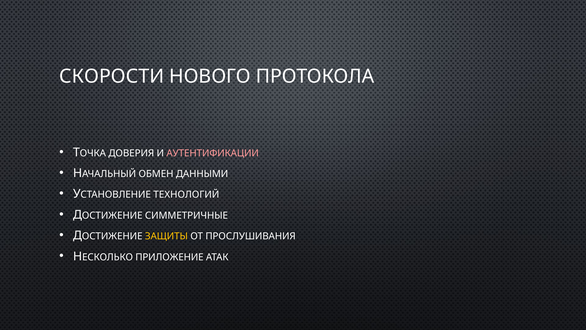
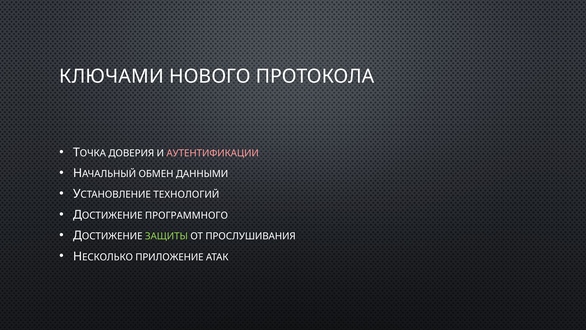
СКОРОСТИ: СКОРОСТИ -> КЛЮЧАМИ (112, 76)
СИММЕТРИЧНЫЕ: СИММЕТРИЧНЫЕ -> ПРОГРАММНОГО (186, 215)
ЗАЩИТЫ colour: yellow -> light green (166, 236)
